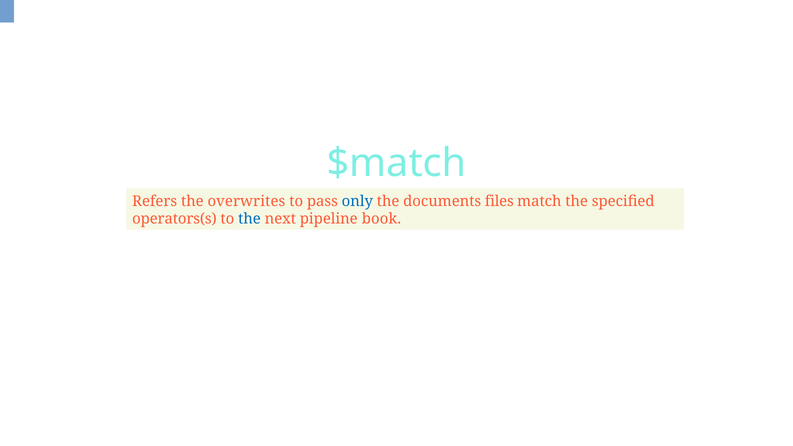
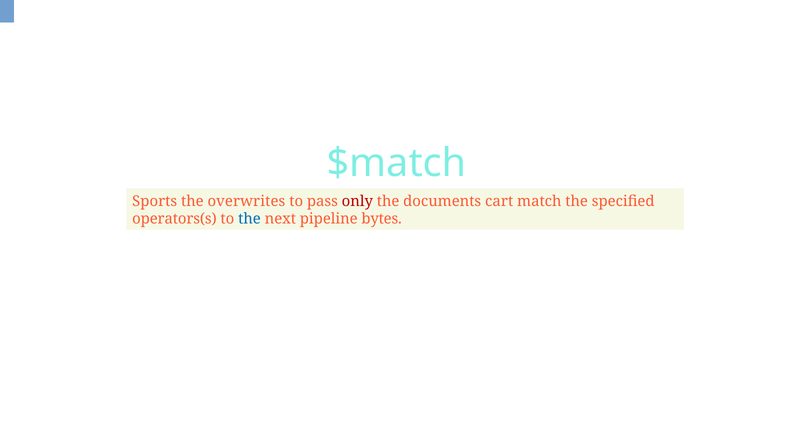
Refers: Refers -> Sports (155, 201)
only colour: blue -> red (357, 201)
files: files -> cart (499, 201)
book: book -> bytes (382, 219)
